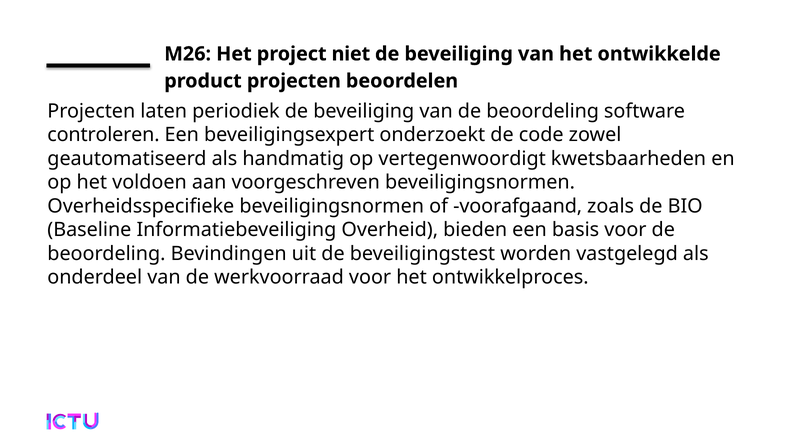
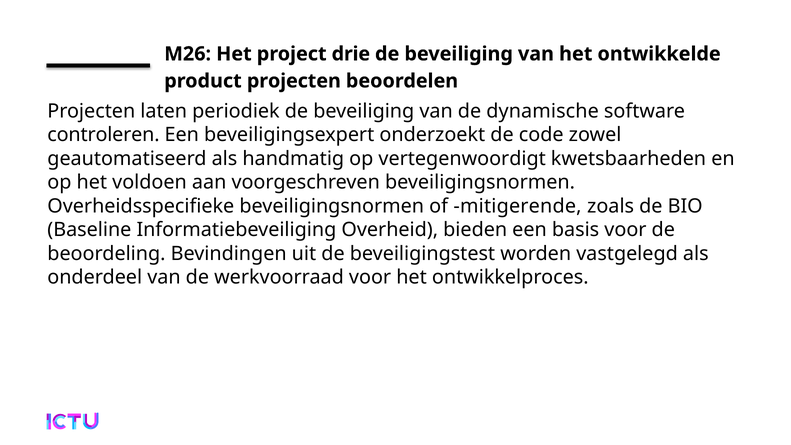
niet: niet -> drie (351, 54)
van de beoordeling: beoordeling -> dynamische (543, 111)
voorafgaand: voorafgaand -> mitigerende (517, 206)
